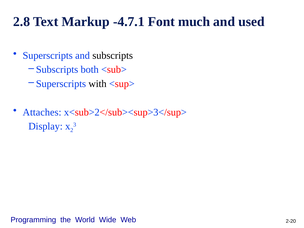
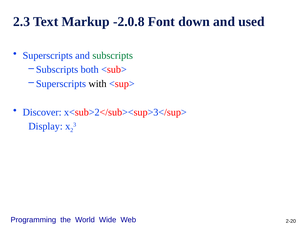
2.8: 2.8 -> 2.3 (22, 22)
-4.7.1: -4.7.1 -> -2.0.8 (129, 22)
much: much -> down (194, 22)
subscripts colour: black -> green (113, 55)
Attaches: Attaches -> Discover (42, 112)
